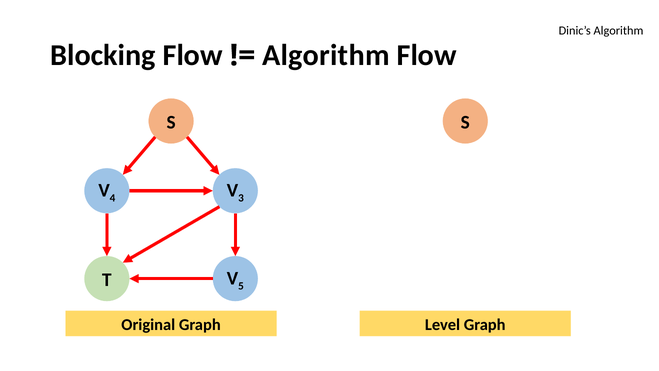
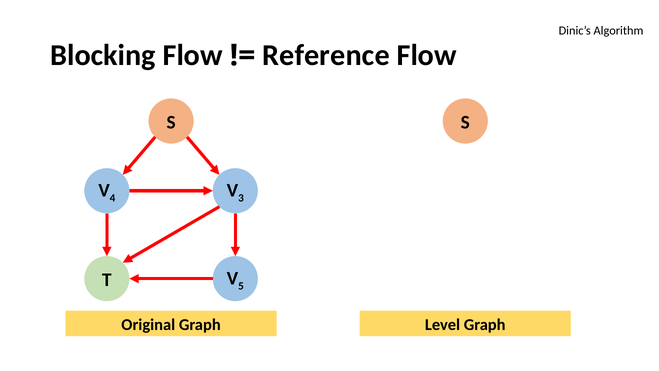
Algorithm: Algorithm -> Reference (326, 55)
